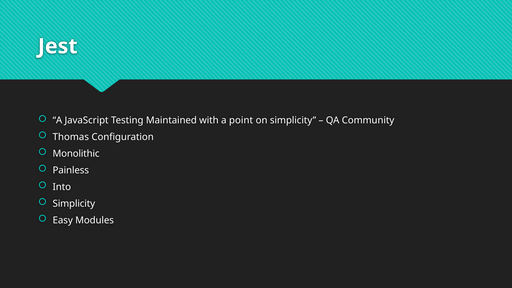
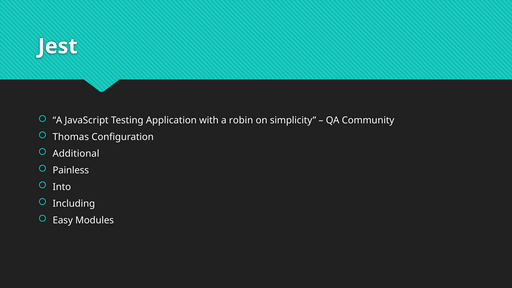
Maintained: Maintained -> Application (171, 120)
point: point -> robin (241, 120)
Monolithic: Monolithic -> Additional (76, 154)
Simplicity: Simplicity -> Including (74, 204)
